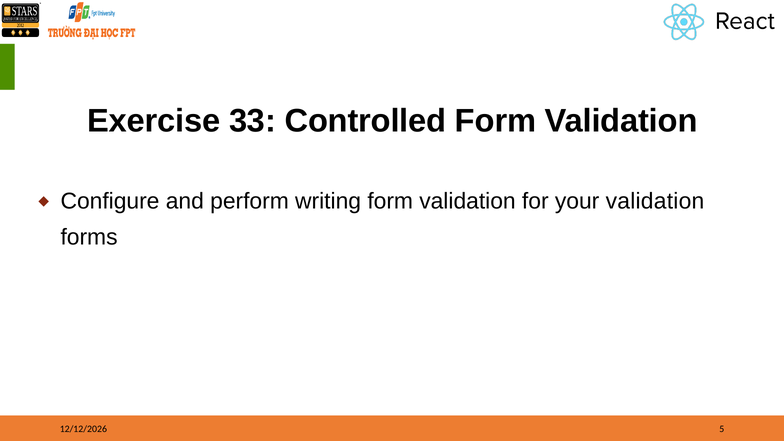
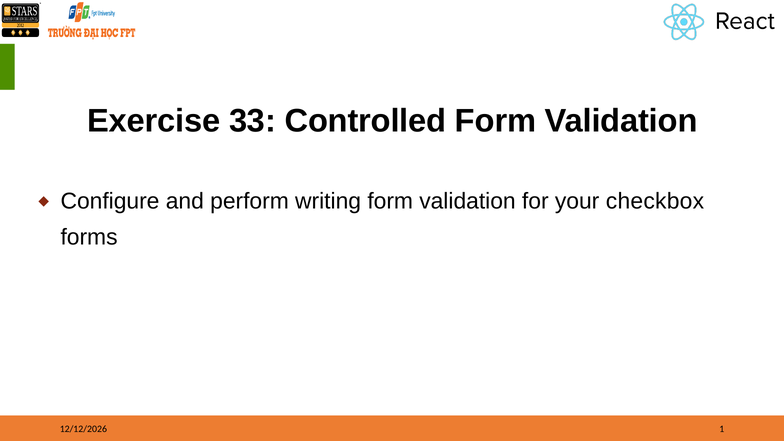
your validation: validation -> checkbox (655, 201)
5: 5 -> 1 (722, 429)
